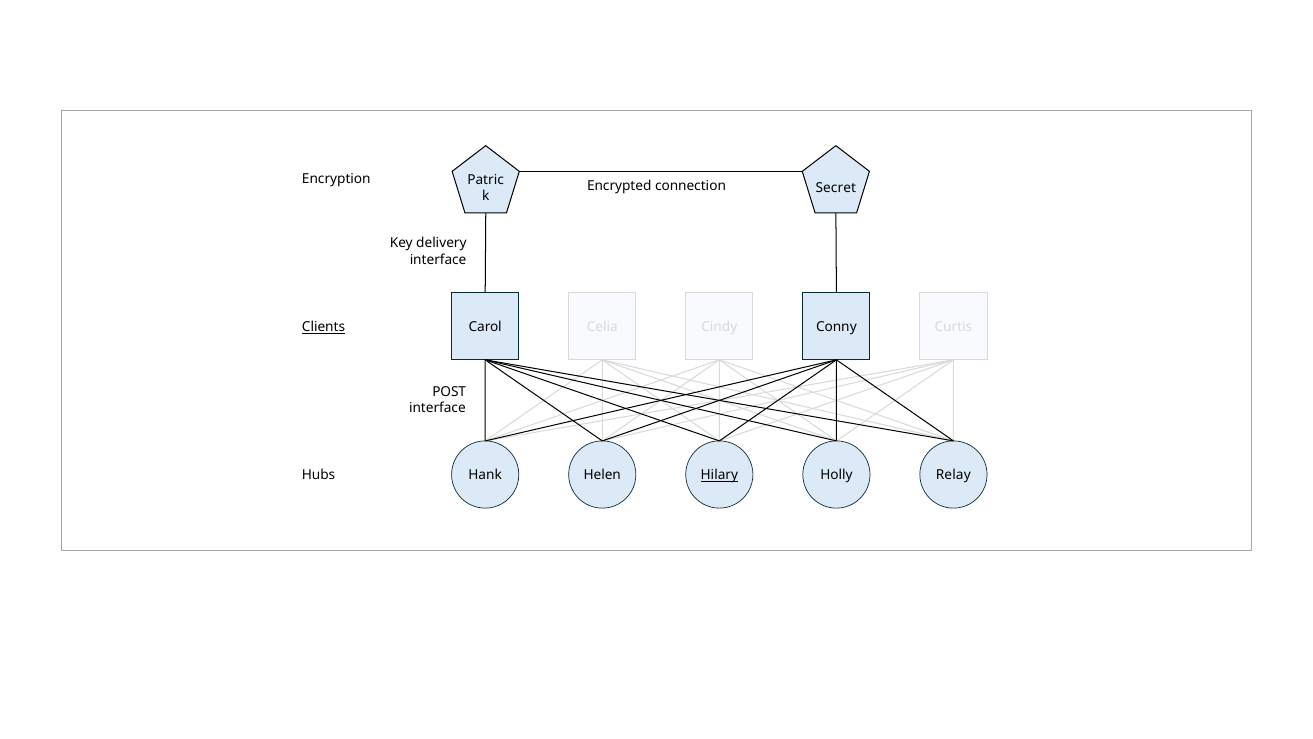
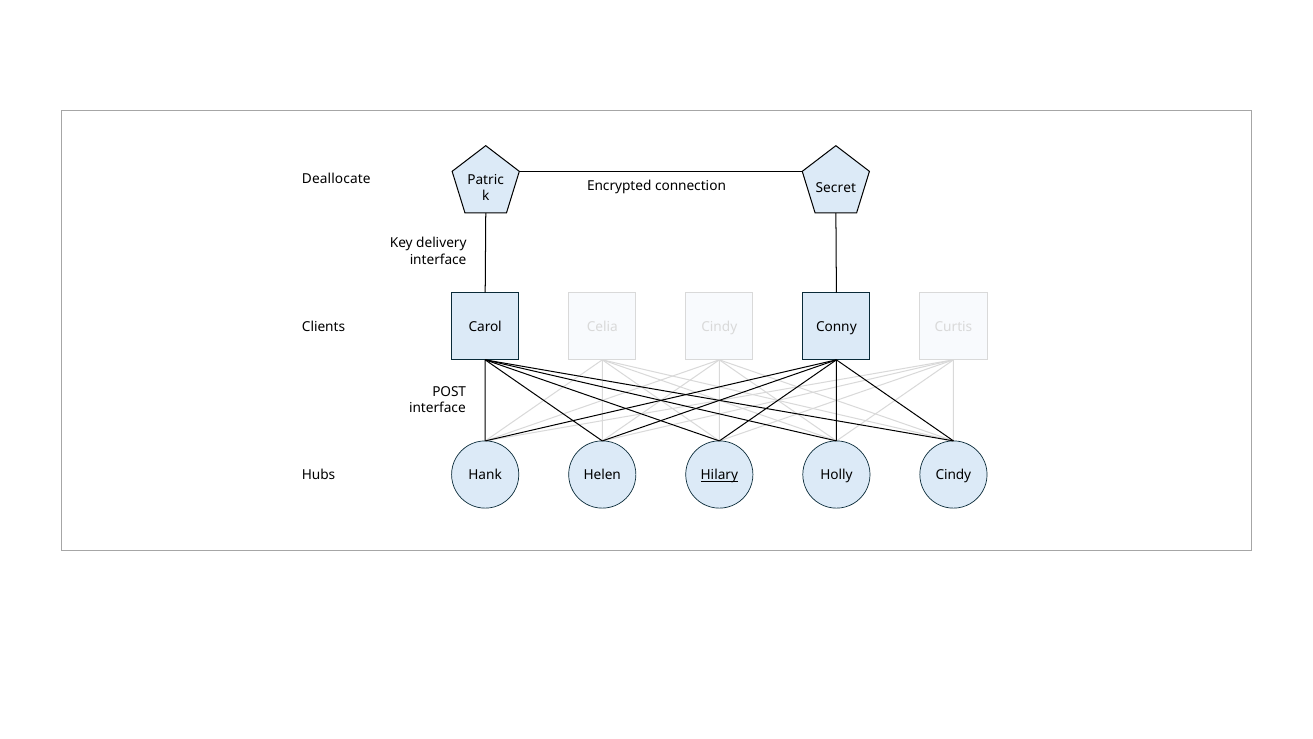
Encryption: Encryption -> Deallocate (336, 179)
Clients underline: present -> none (324, 327)
Holly Relay: Relay -> Cindy (953, 475)
